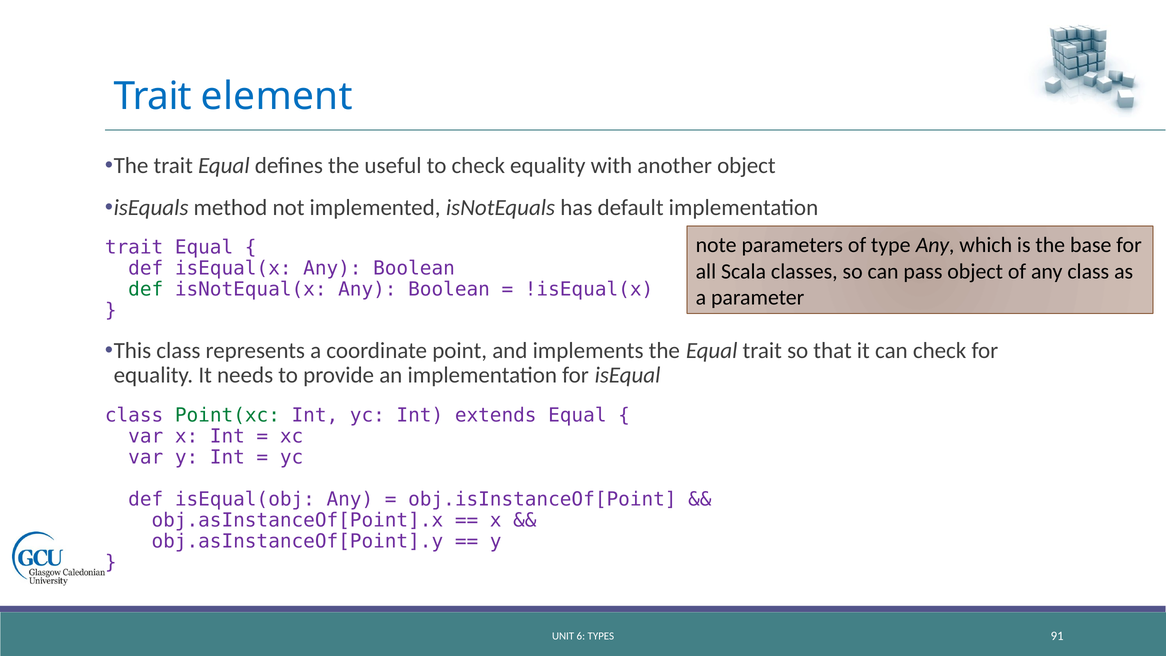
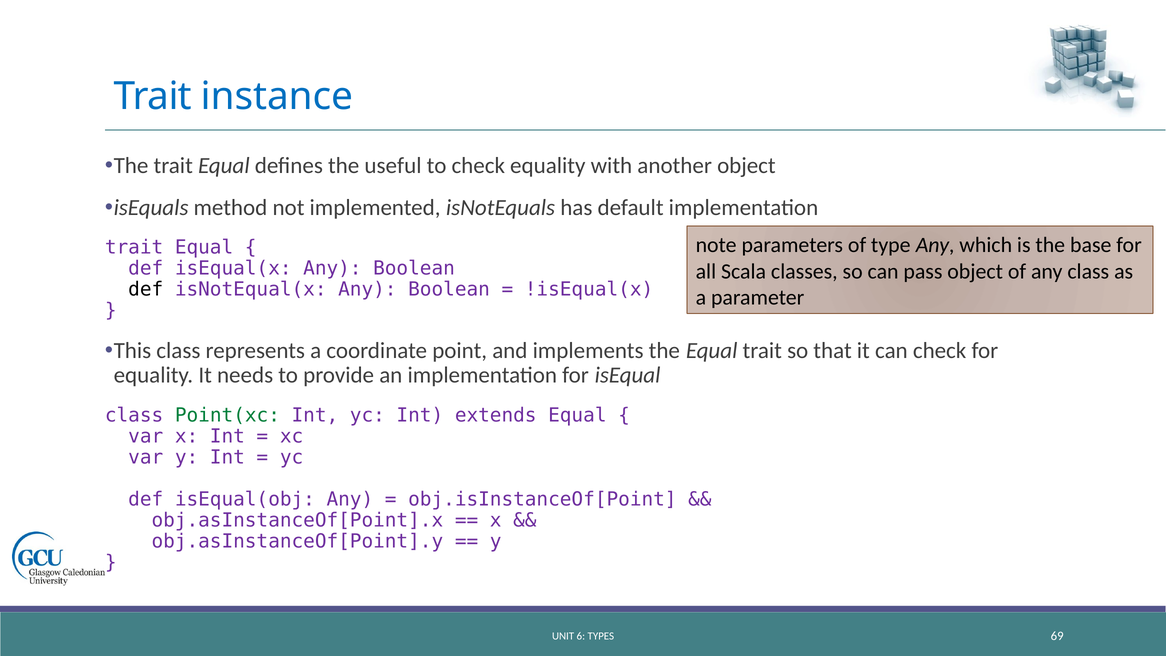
element: element -> instance (277, 97)
def colour: green -> black (146, 289)
91: 91 -> 69 (1057, 636)
